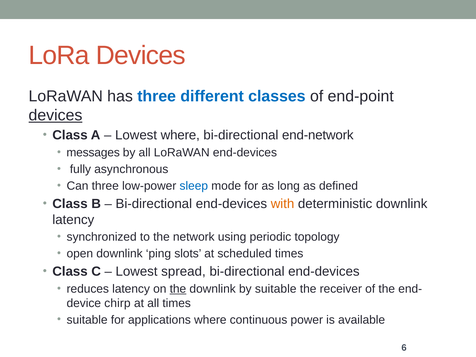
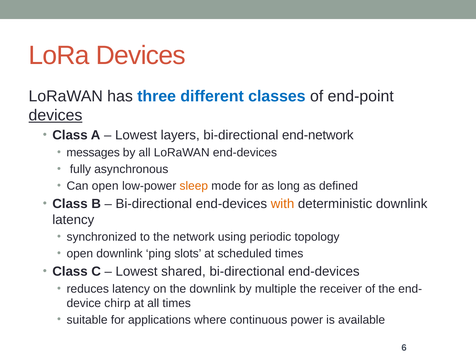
Lowest where: where -> layers (180, 135)
Can three: three -> open (105, 186)
sleep colour: blue -> orange (194, 186)
spread: spread -> shared (183, 271)
the underline: present -> none (178, 289)
by suitable: suitable -> multiple (276, 289)
